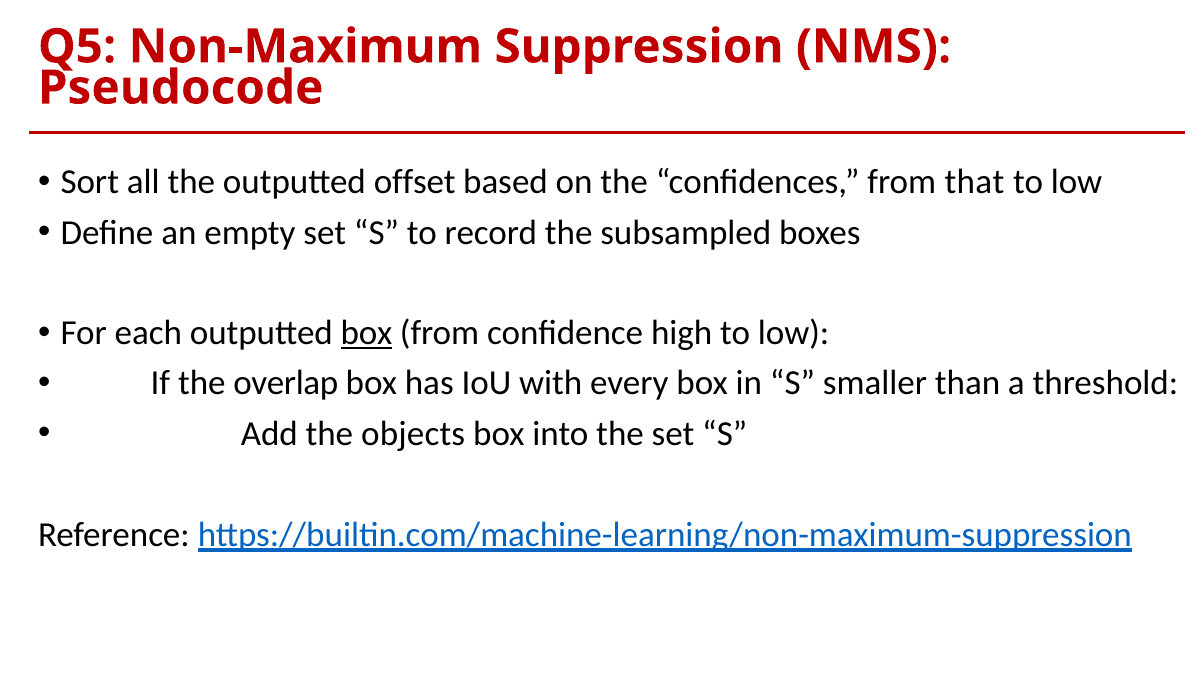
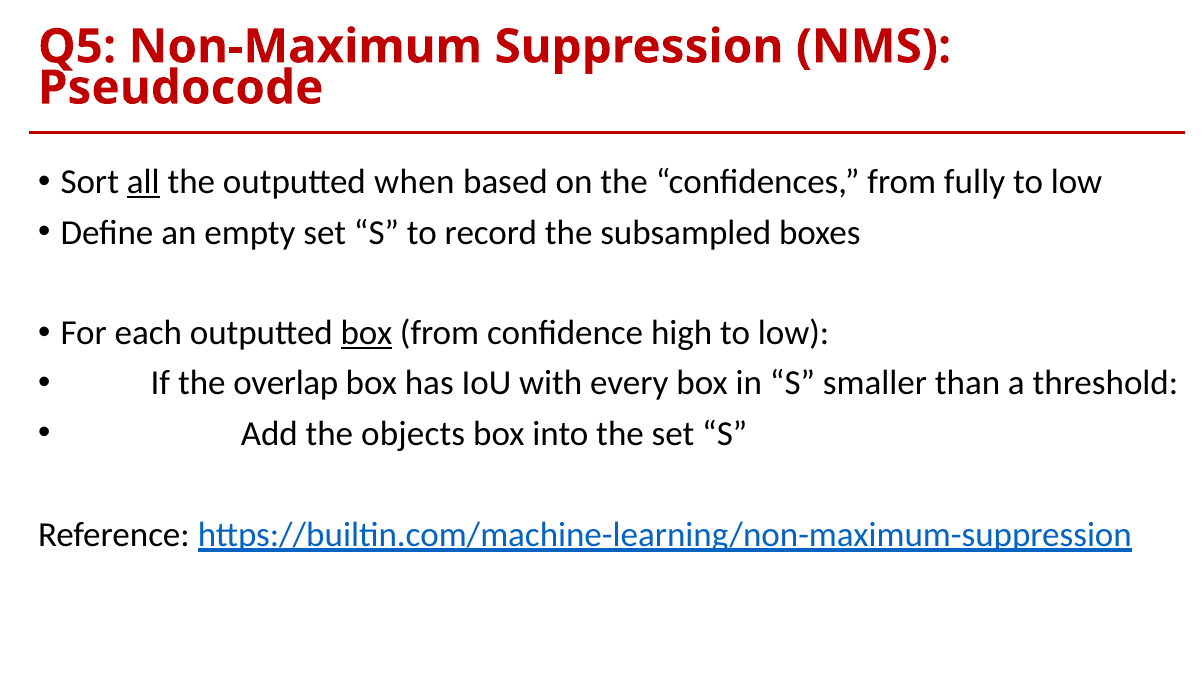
all underline: none -> present (143, 182)
offset: offset -> when (414, 182)
that: that -> fully (975, 182)
